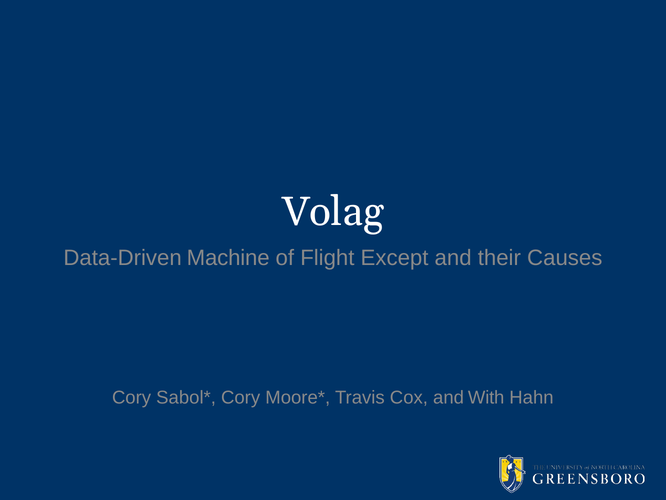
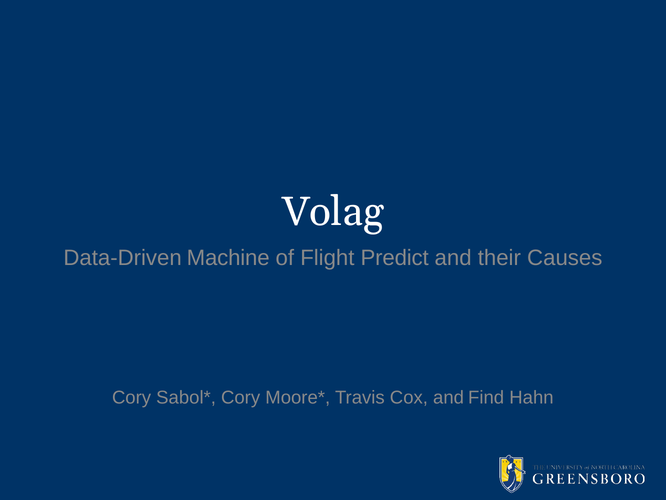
Except: Except -> Predict (395, 258)
With: With -> Find (486, 397)
